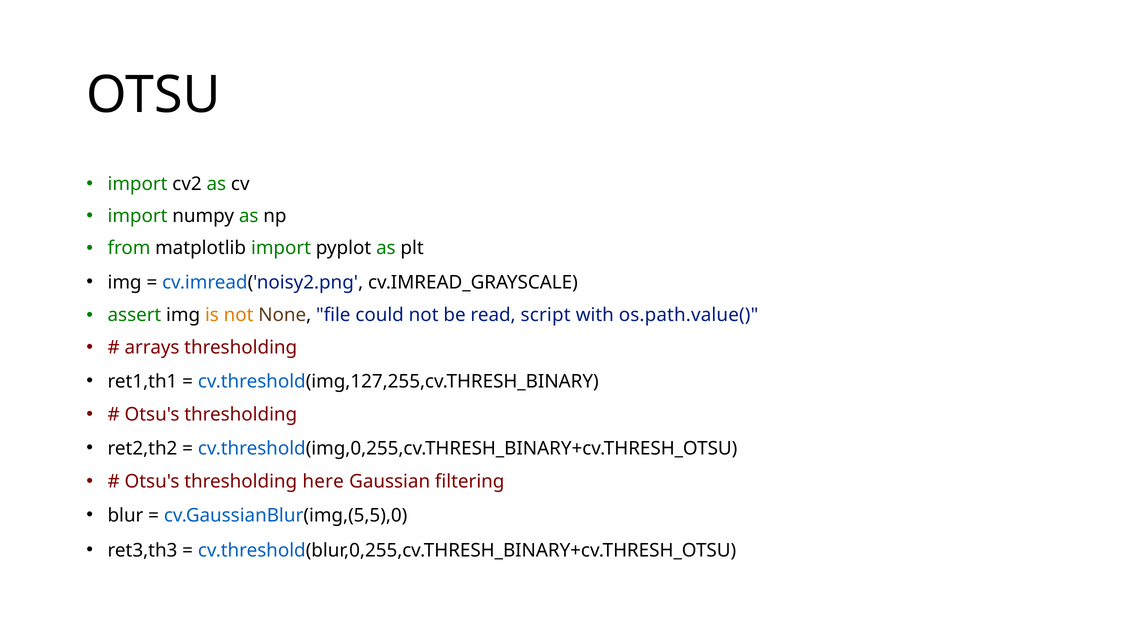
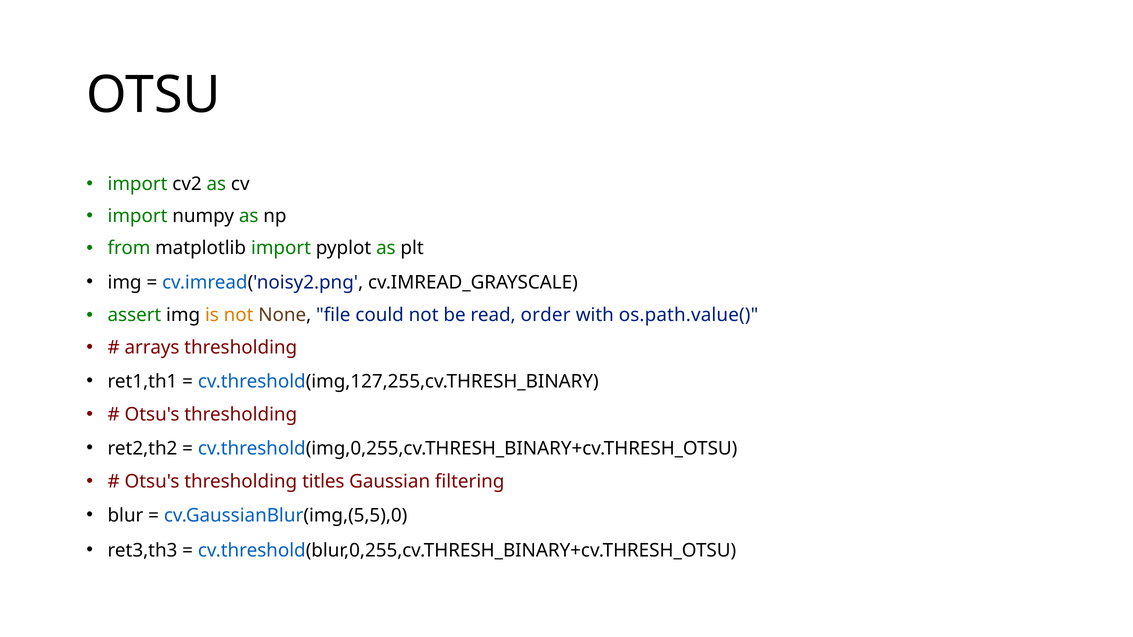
script: script -> order (546, 315)
here: here -> titles (323, 482)
